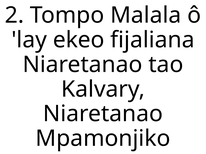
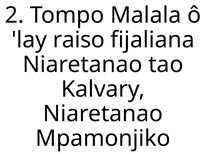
ekeo: ekeo -> raiso (79, 40)
